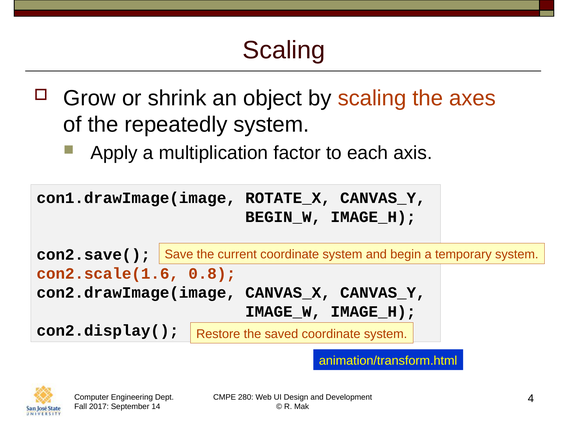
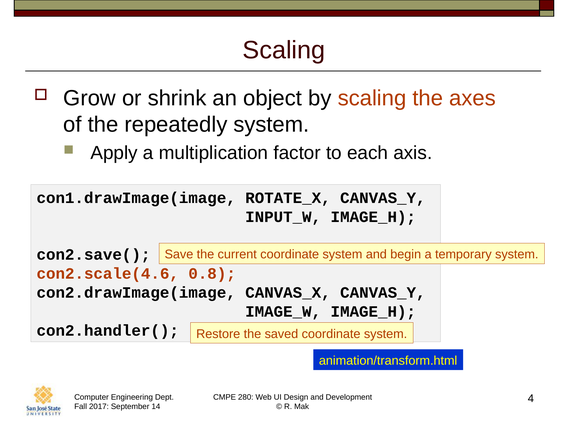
BEGIN_W: BEGIN_W -> INPUT_W (283, 217)
con2.scale(1.6: con2.scale(1.6 -> con2.scale(4.6 (108, 274)
con2.display(: con2.display( -> con2.handler( (108, 331)
